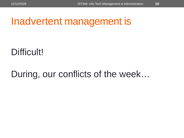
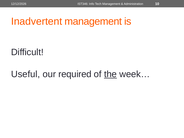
During: During -> Useful (26, 74)
conflicts: conflicts -> required (75, 74)
the underline: none -> present (110, 74)
